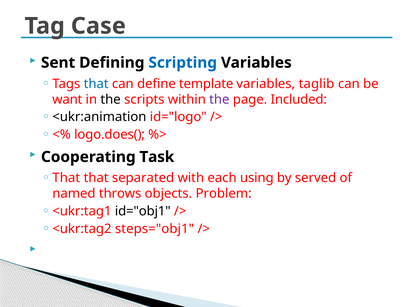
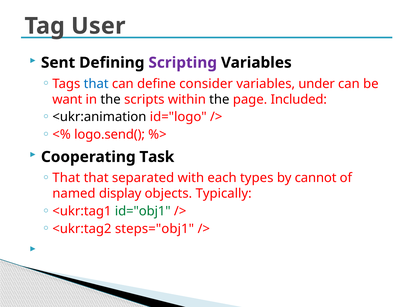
Case: Case -> User (98, 26)
Scripting colour: blue -> purple (183, 63)
template: template -> consider (206, 84)
taglib: taglib -> under (317, 84)
the colour: purple -> black (219, 100)
logo.does(: logo.does( -> logo.send( (110, 135)
using: using -> types (257, 178)
served: served -> cannot (316, 178)
throws: throws -> display (120, 194)
Problem: Problem -> Typically (224, 194)
id="obj1 colour: black -> green (143, 212)
